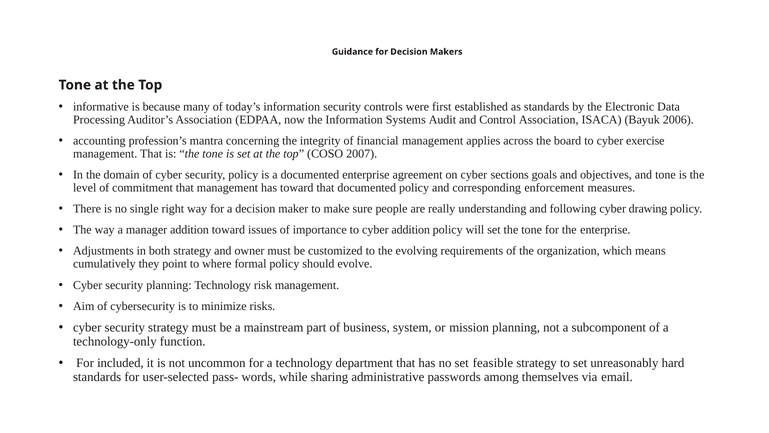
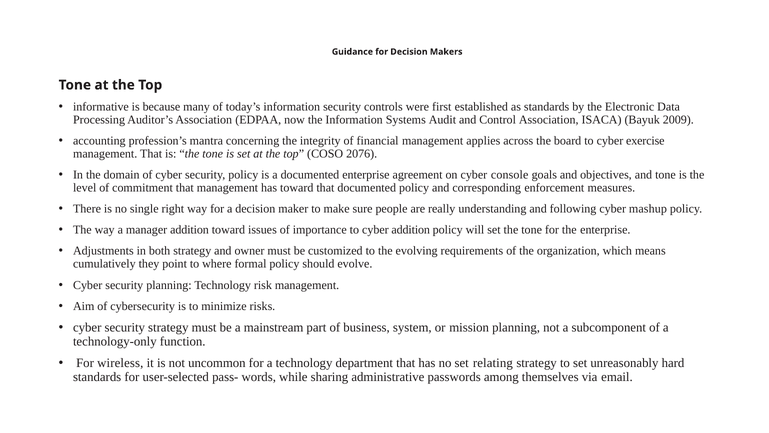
2006: 2006 -> 2009 (678, 120)
2007: 2007 -> 2076 (362, 154)
sections: sections -> console (510, 175)
drawing: drawing -> mashup (648, 209)
included: included -> wireless (120, 363)
feasible: feasible -> relating (493, 363)
